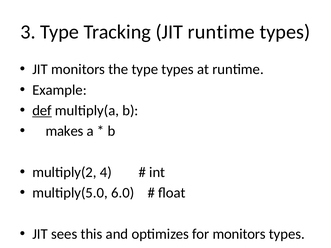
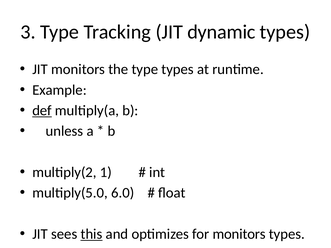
JIT runtime: runtime -> dynamic (221, 32)
makes: makes -> unless (64, 131)
4: 4 -> 1 (106, 172)
this underline: none -> present (91, 234)
